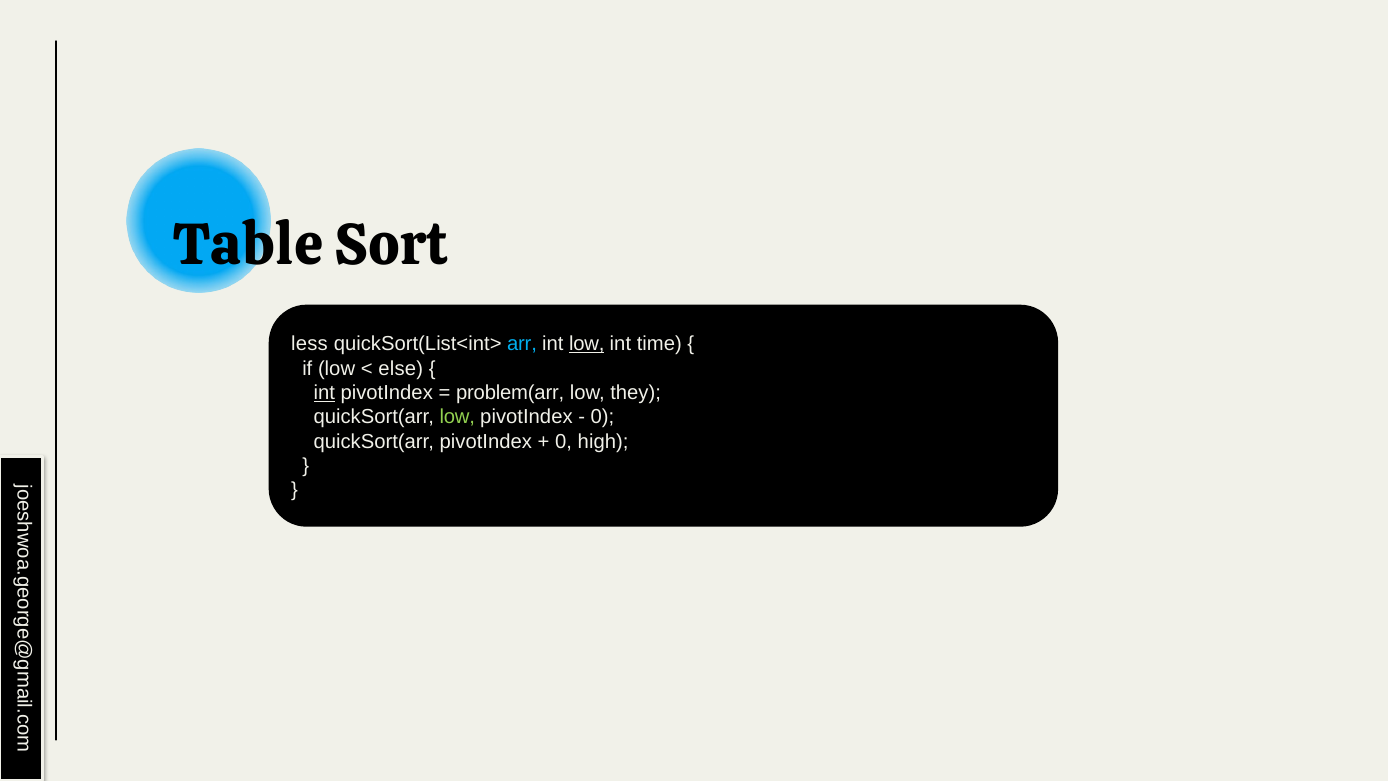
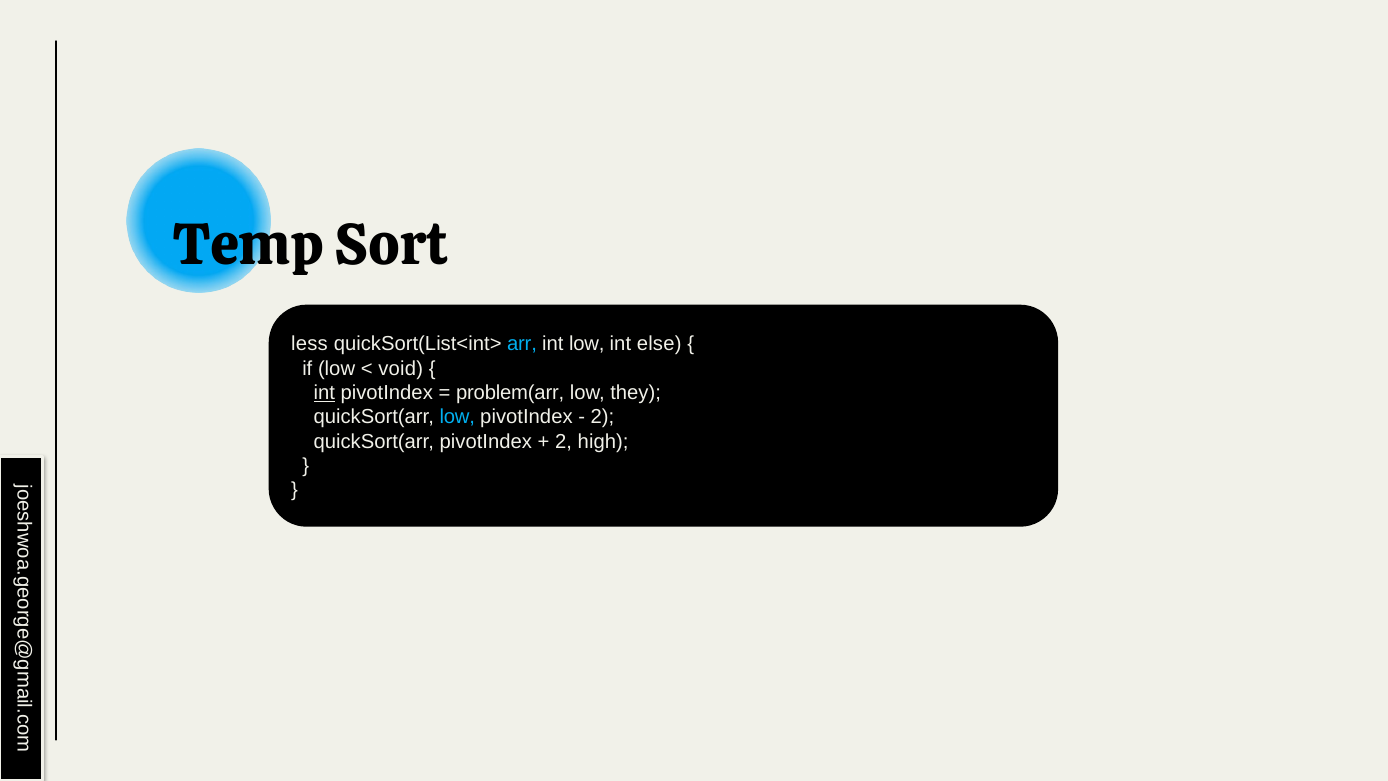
Table: Table -> Temp (249, 246)
low underline: present -> none (587, 344)
time: time -> else (659, 344)
else: else -> void (401, 368)
low colour: light green -> light blue (457, 417)
0: 0 -> 2 (602, 417)
0: 0 -> 2 (564, 441)
